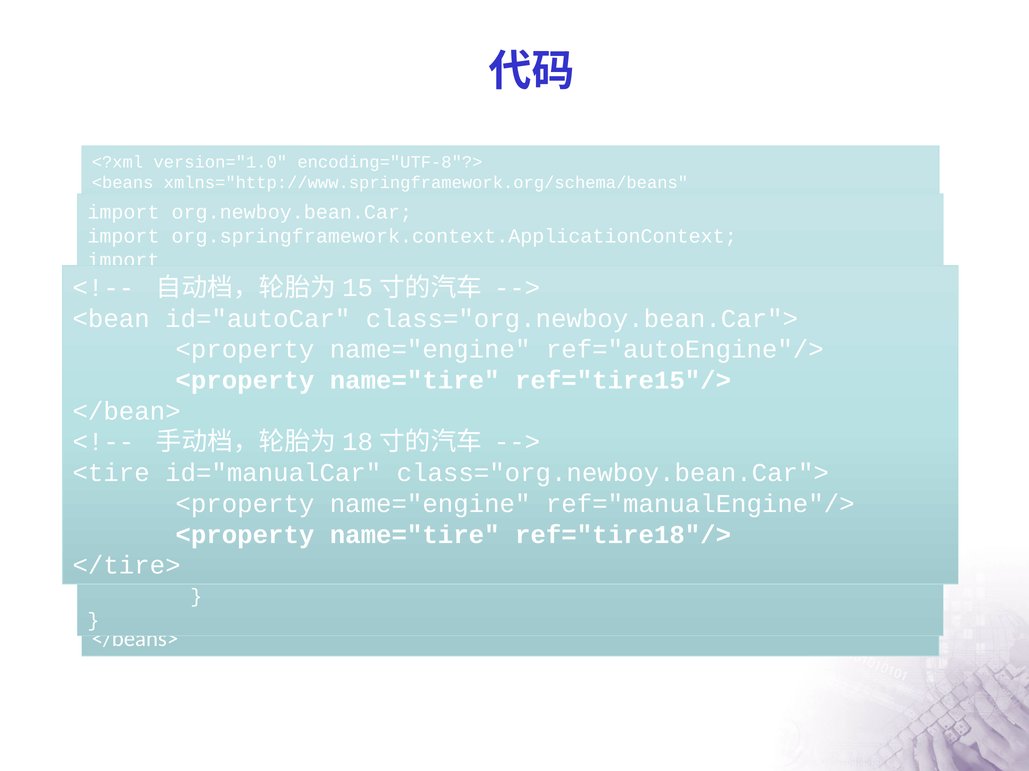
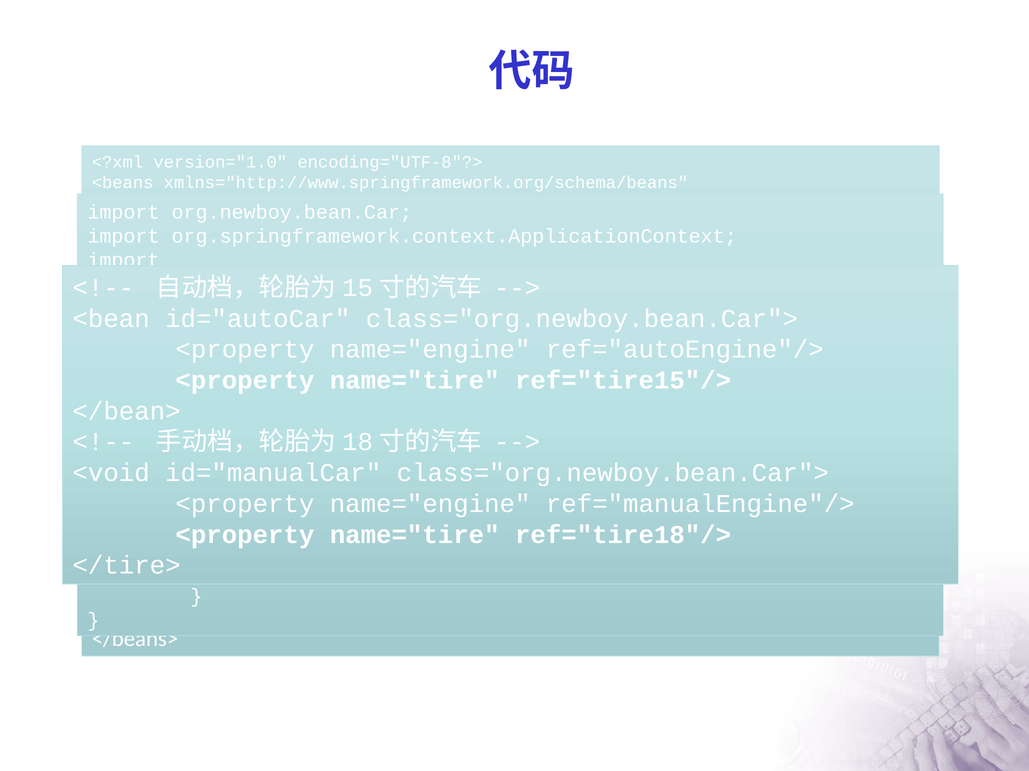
<tire: <tire -> <void (111, 473)
